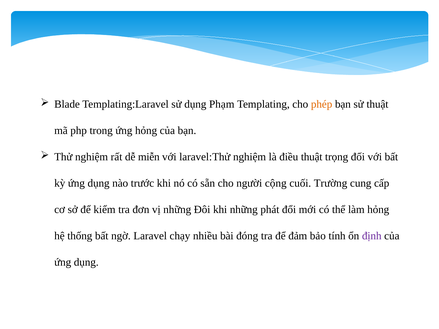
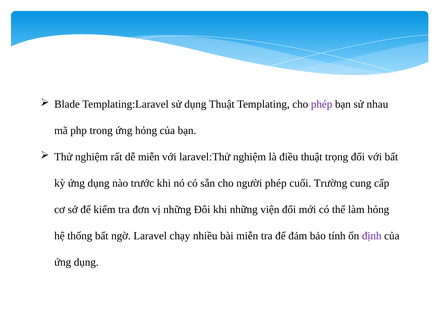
dụng Phạm: Phạm -> Thuật (222, 104)
phép colour: orange -> purple (322, 104)
sử thuật: thuật -> nhau (377, 104)
người cộng: cộng -> phép (276, 183)
phát: phát -> viện (270, 210)
bài đóng: đóng -> miễn (247, 236)
